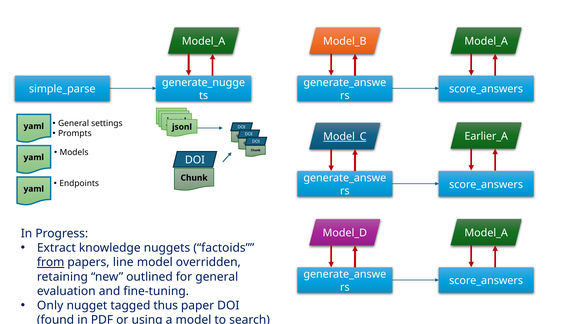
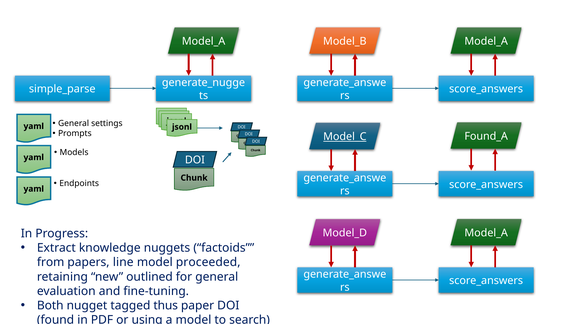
Earlier_A: Earlier_A -> Found_A (486, 136)
from underline: present -> none (51, 262)
overridden: overridden -> proceeded (208, 262)
Only: Only -> Both (50, 305)
